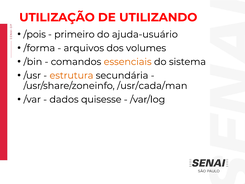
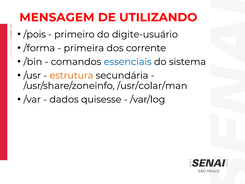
UTILIZAÇÃO: UTILIZAÇÃO -> MENSAGEM (57, 17)
ajuda-usuário: ajuda-usuário -> digite-usuário (145, 34)
arquivos: arquivos -> primeira (84, 48)
volumes: volumes -> corrente (146, 48)
essenciais colour: orange -> blue (128, 62)
/usr/cada/man: /usr/cada/man -> /usr/colar/man (152, 86)
